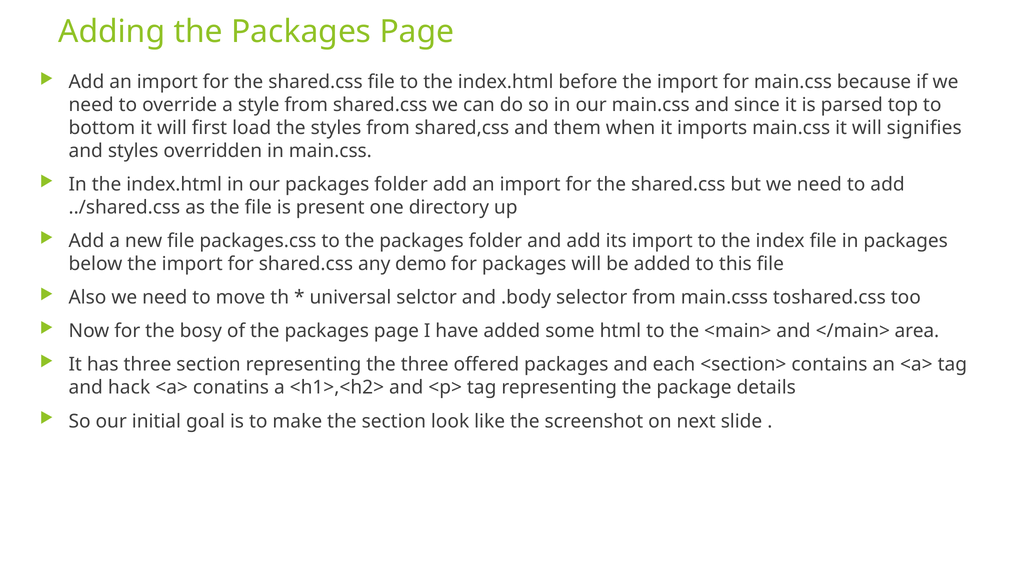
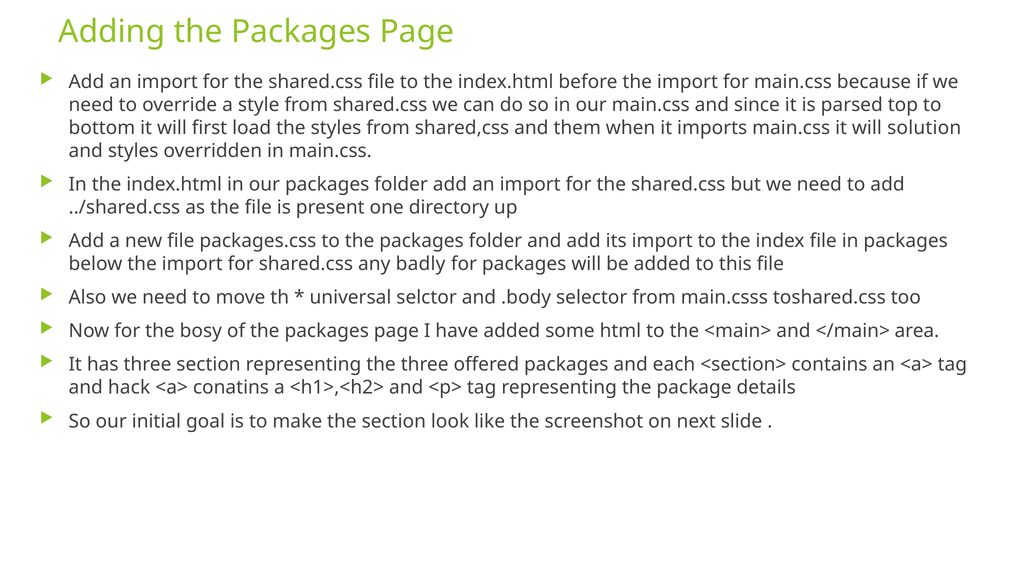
signifies: signifies -> solution (924, 128)
demo: demo -> badly (421, 264)
